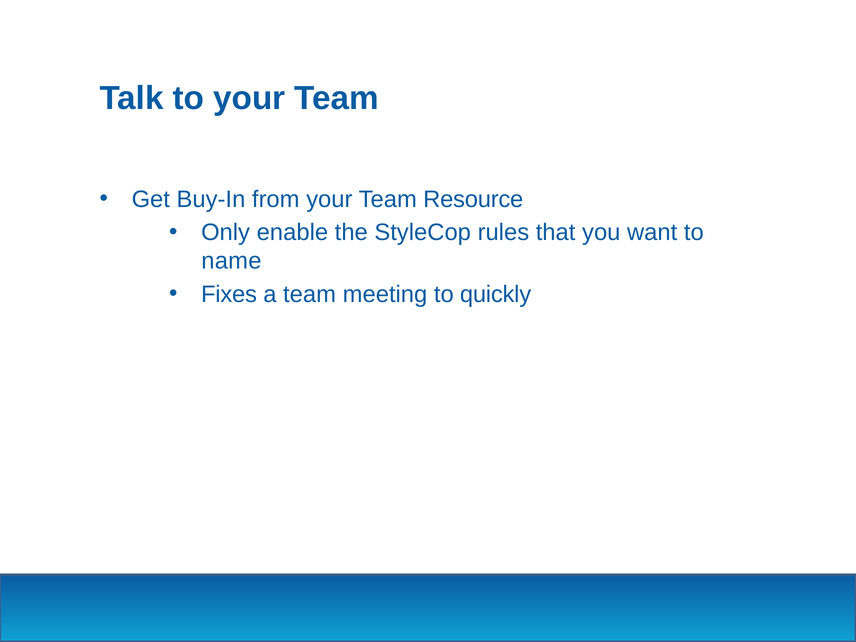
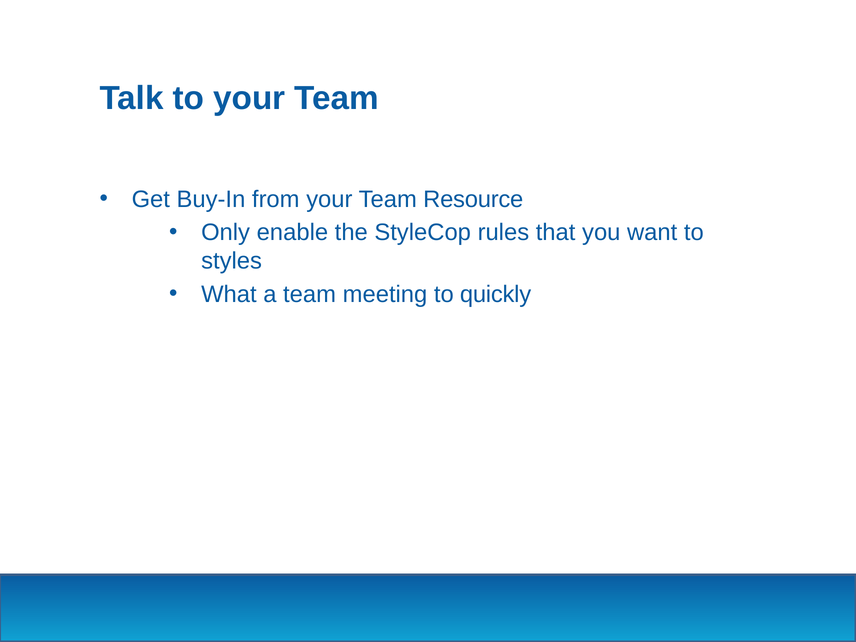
name: name -> styles (232, 261)
Fixes: Fixes -> What (229, 294)
